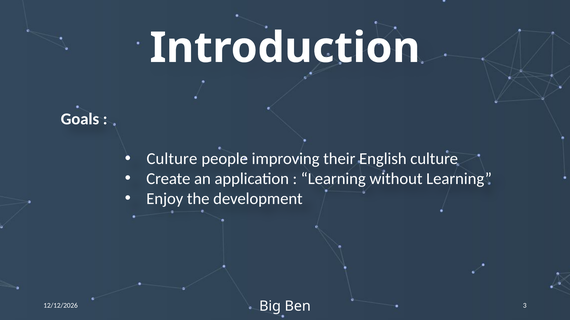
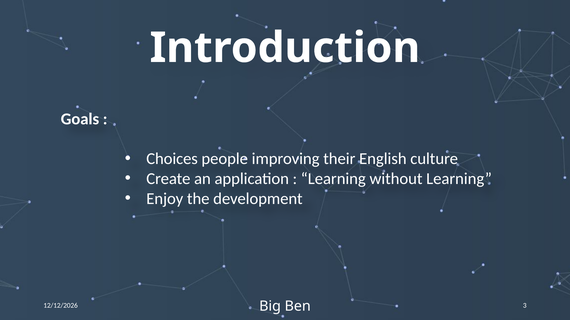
Culture: Culture -> Choices (172, 159)
